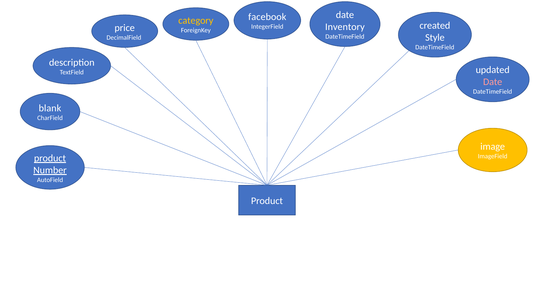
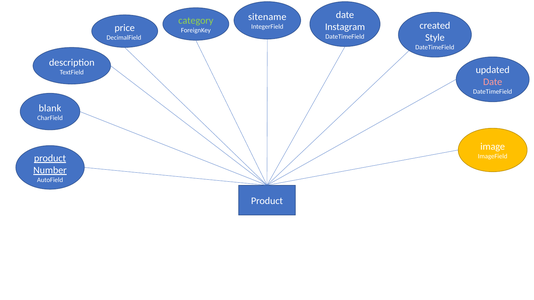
facebook: facebook -> sitename (267, 17)
category colour: yellow -> light green (196, 21)
Inventory: Inventory -> Instagram (345, 27)
